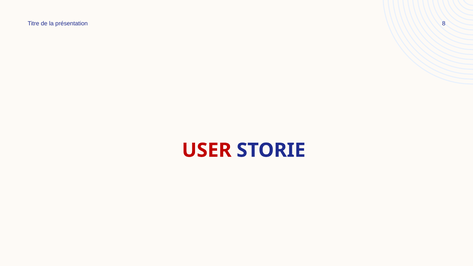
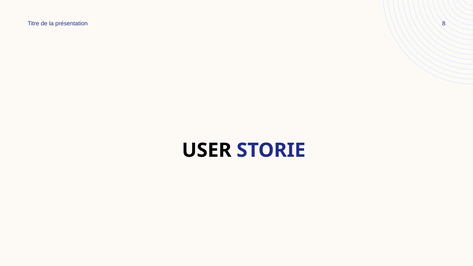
USER colour: red -> black (207, 150)
